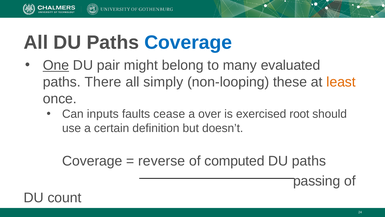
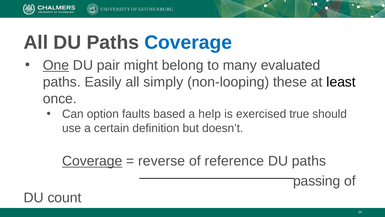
There: There -> Easily (103, 82)
least colour: orange -> black (341, 82)
inputs: inputs -> option (103, 114)
cease: cease -> based (169, 114)
over: over -> help (210, 114)
root: root -> true (299, 114)
Coverage underline: none -> present (92, 161)
computed: computed -> reference (234, 161)
